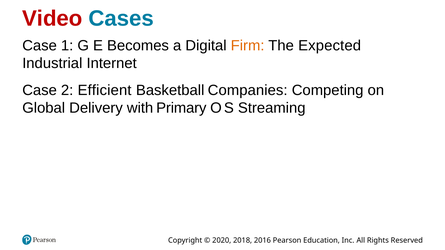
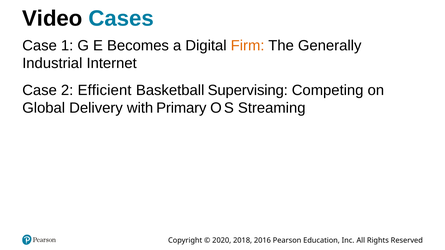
Video colour: red -> black (52, 18)
Expected: Expected -> Generally (330, 46)
Companies: Companies -> Supervising (248, 90)
